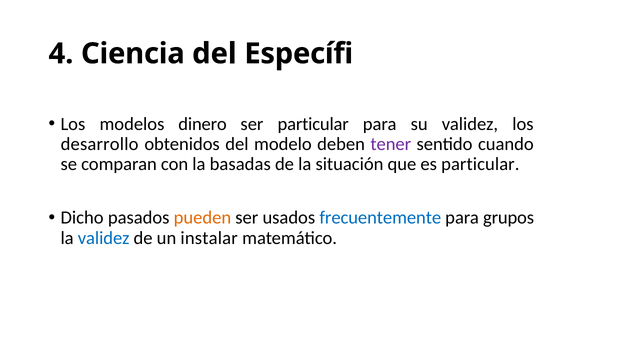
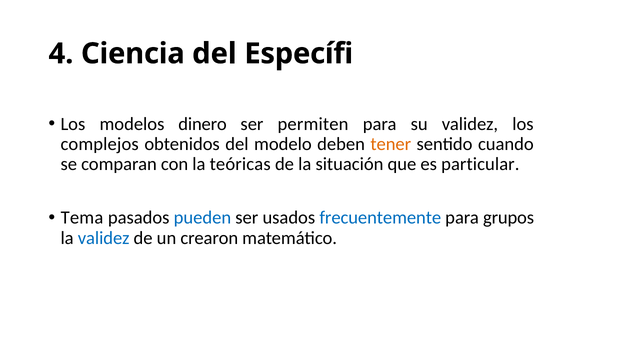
ser particular: particular -> permiten (313, 124)
desarrollo: desarrollo -> complejos (100, 144)
tener colour: purple -> orange (391, 144)
basadas: basadas -> teóricas (240, 164)
Dicho: Dicho -> Tema (82, 217)
pueden colour: orange -> blue (202, 217)
instalar: instalar -> crearon (209, 237)
